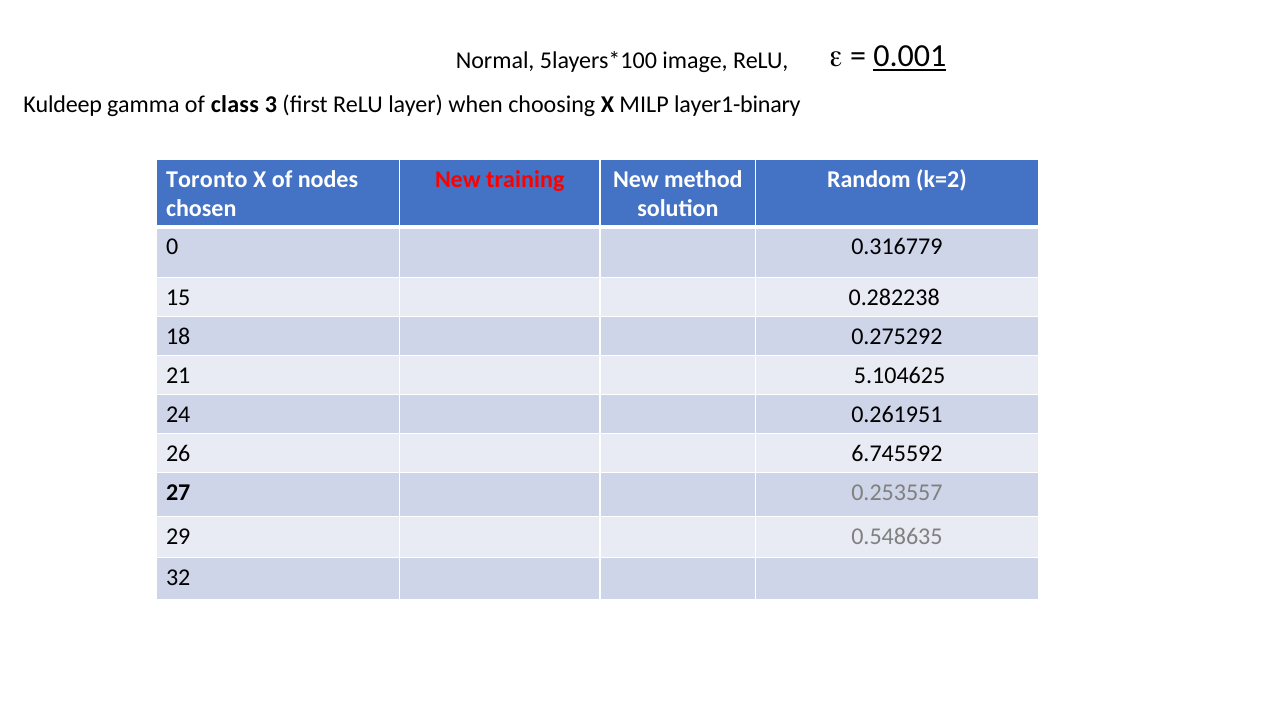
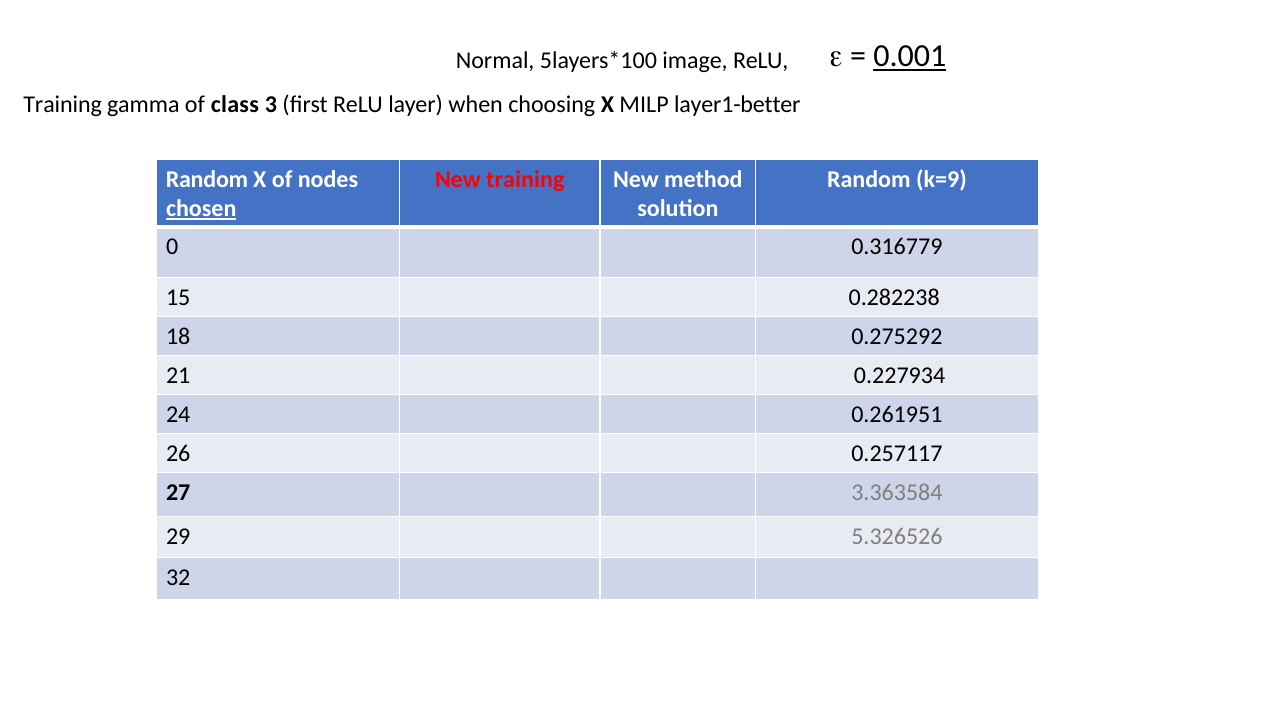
Kuldeep: Kuldeep -> Training (63, 104)
layer1-binary: layer1-binary -> layer1-better (737, 104)
Toronto: Toronto -> Random (207, 179)
k=2: k=2 -> k=9 (941, 179)
chosen underline: none -> present (201, 209)
5.104625: 5.104625 -> 0.227934 (900, 375)
6.745592: 6.745592 -> 0.257117 (897, 453)
0.253557: 0.253557 -> 3.363584 (897, 492)
0.548635: 0.548635 -> 5.326526 (897, 536)
